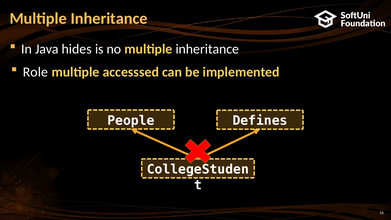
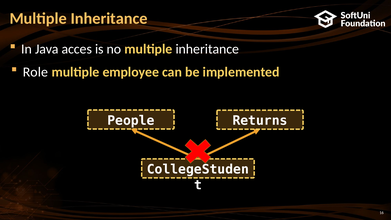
hides: hides -> acces (77, 49)
accesssed: accesssed -> employee (131, 72)
Defines: Defines -> Returns (260, 121)
